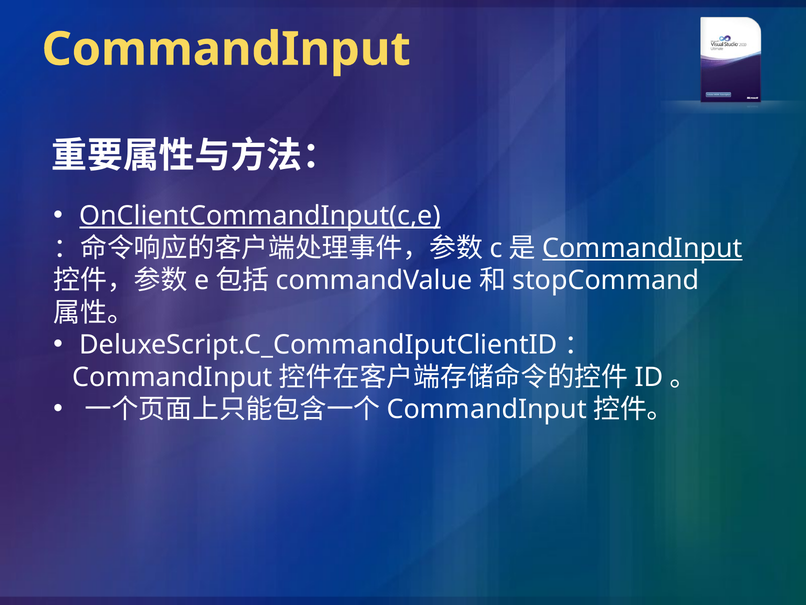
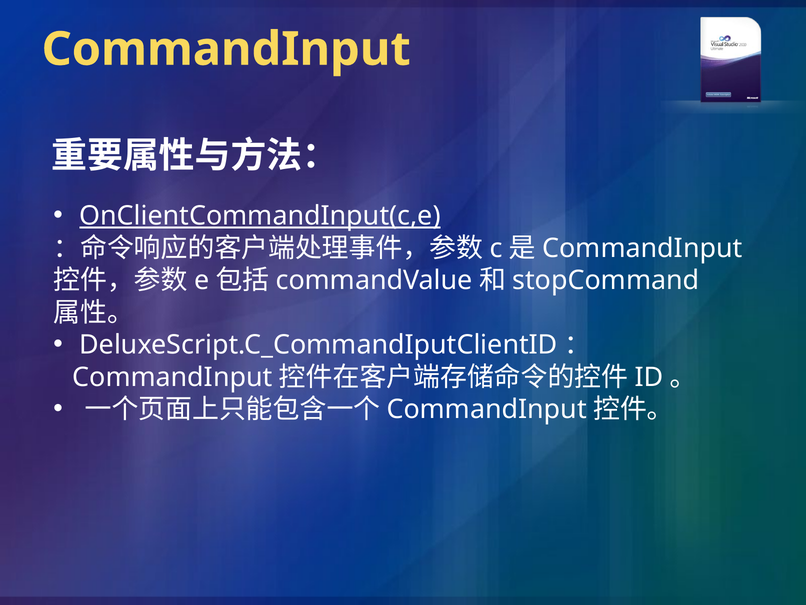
CommandInput underline: present -> none (642, 248)
